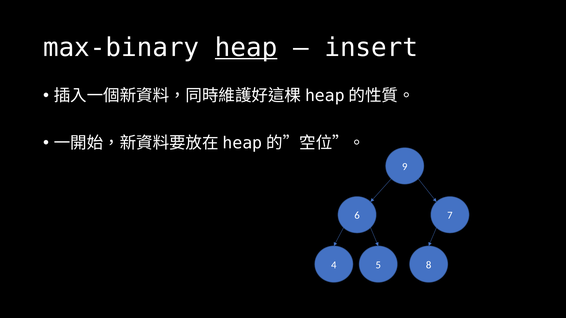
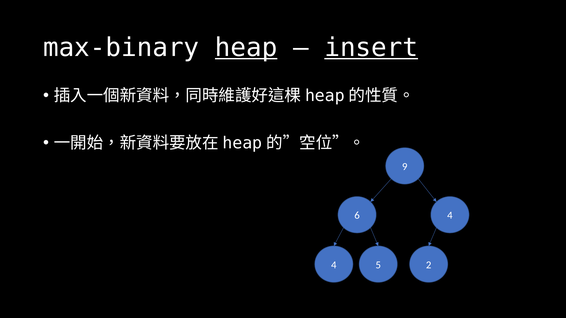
insert underline: none -> present (371, 48)
6 7: 7 -> 4 (450, 216)
8: 8 -> 2 (429, 265)
